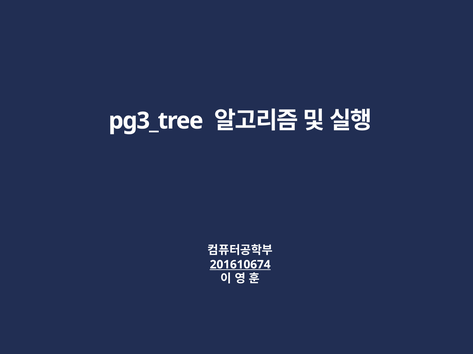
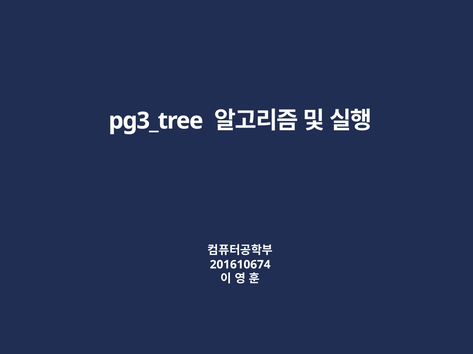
201610674 underline: present -> none (240, 265)
